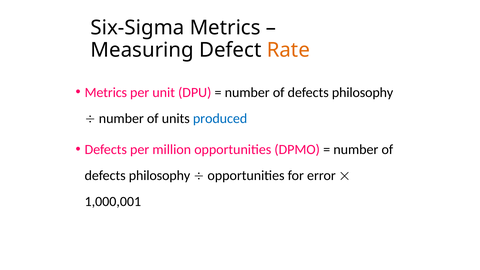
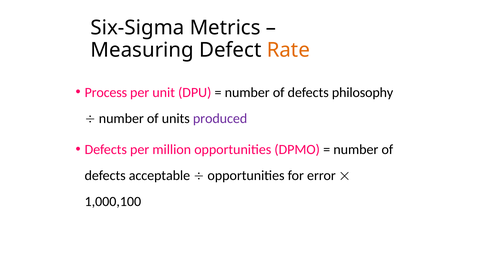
Metrics: Metrics -> Process (106, 92)
produced colour: blue -> purple (220, 118)
philosophy: philosophy -> acceptable (159, 176)
1,000,001: 1,000,001 -> 1,000,100 (113, 202)
